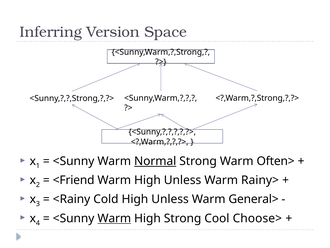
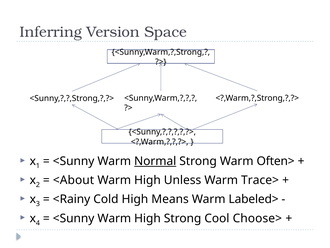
<Friend: <Friend -> <About (74, 180)
Rainy>: Rainy> -> Trace> (260, 180)
Cold High Unless: Unless -> Means (170, 199)
General>: General> -> Labeled> (254, 199)
Warm underline: present -> none (114, 218)
